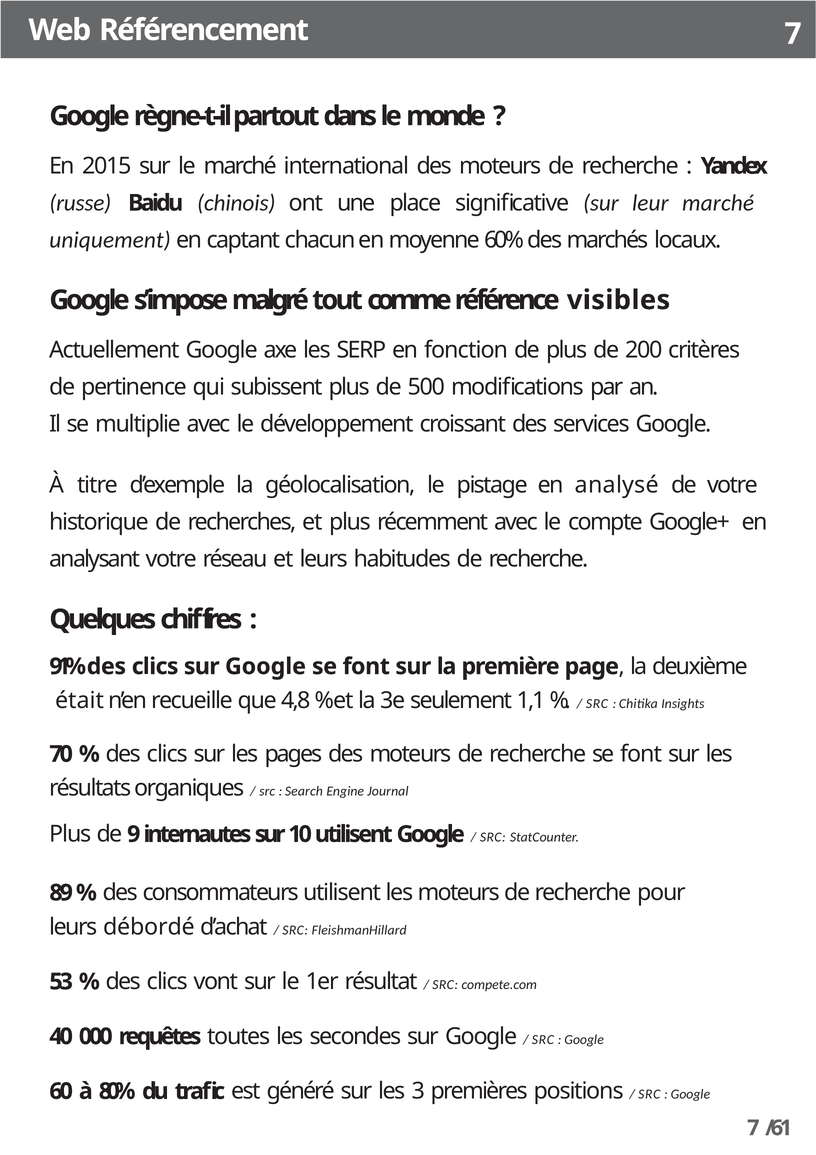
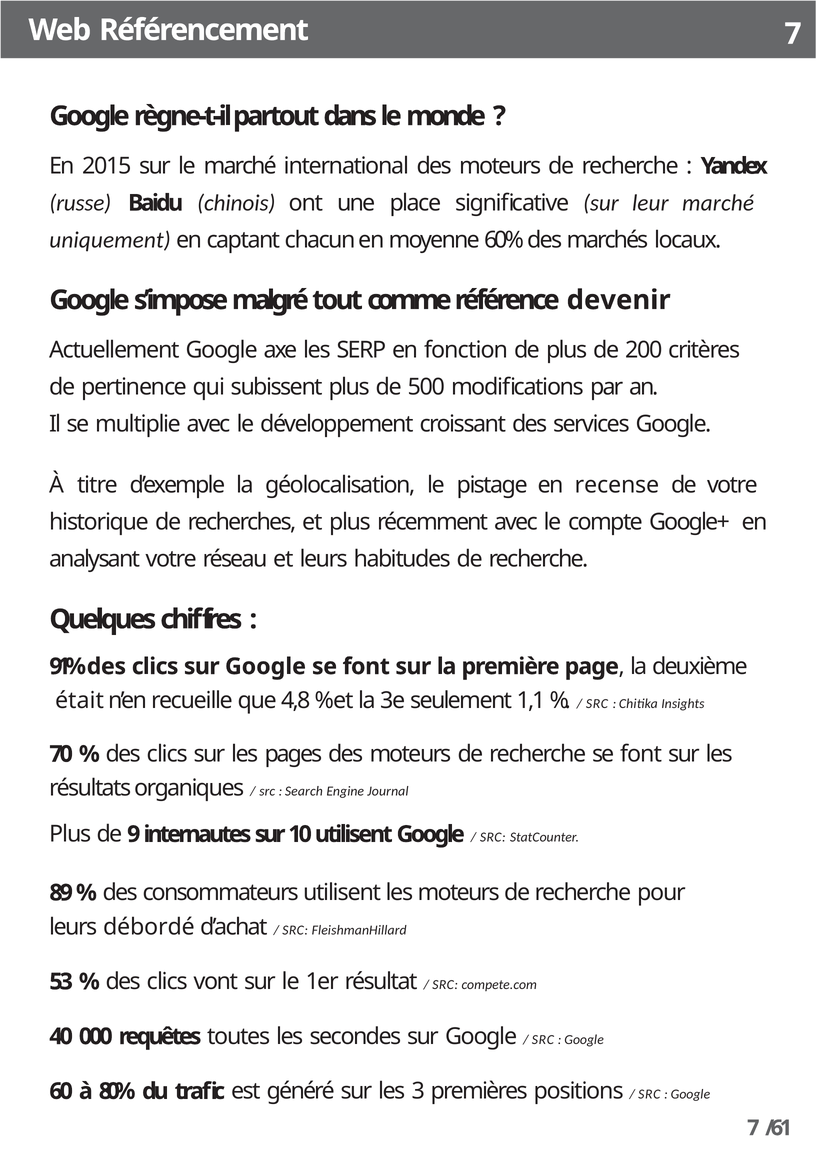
visibles: visibles -> devenir (619, 300)
analysé: analysé -> recense (617, 485)
